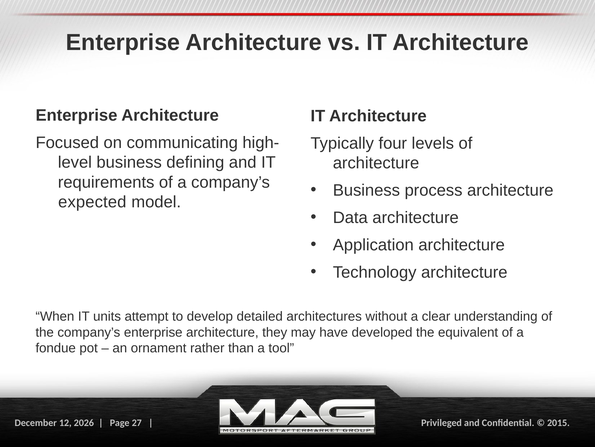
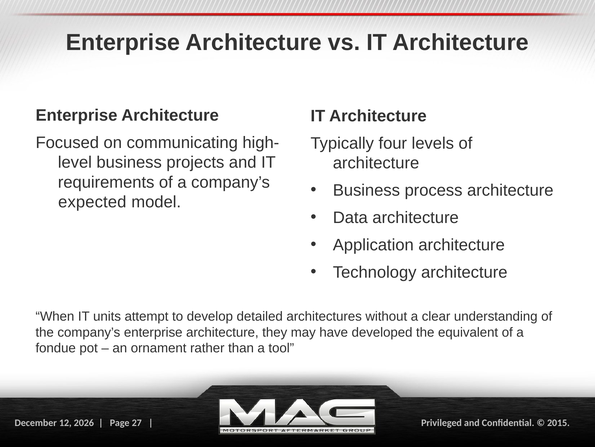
defining: defining -> projects (195, 162)
